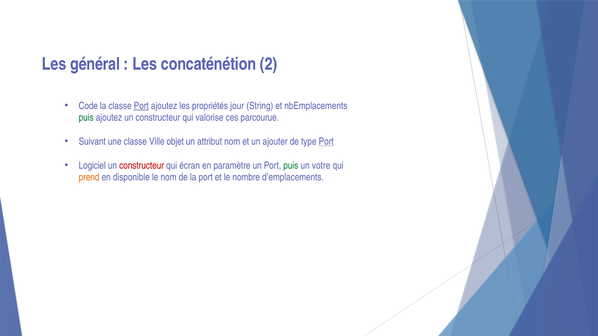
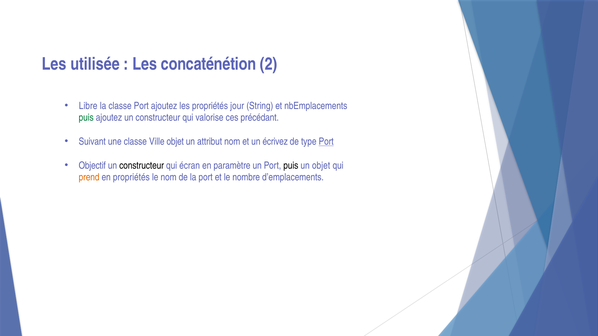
général: général -> utilisée (95, 64)
Code: Code -> Libre (88, 106)
Port underline: present -> none (141, 106)
parcourue: parcourue -> précédant (260, 118)
ajouter: ajouter -> écrivez (275, 142)
Logiciel: Logiciel -> Objectif (92, 166)
constructeur colour: red -> black (142, 166)
puis colour: green -> black (291, 166)
un votre: votre -> objet (321, 166)
en disponible: disponible -> propriétés (131, 178)
